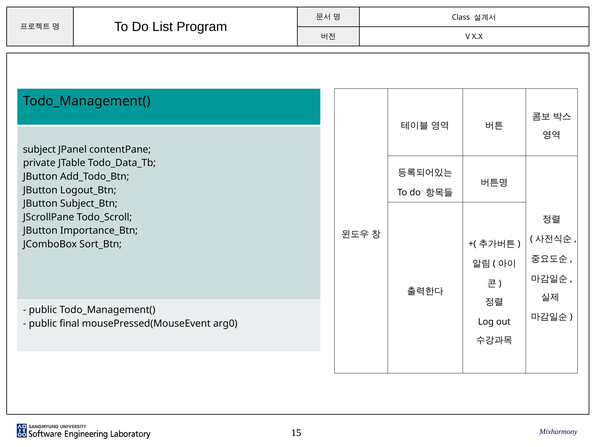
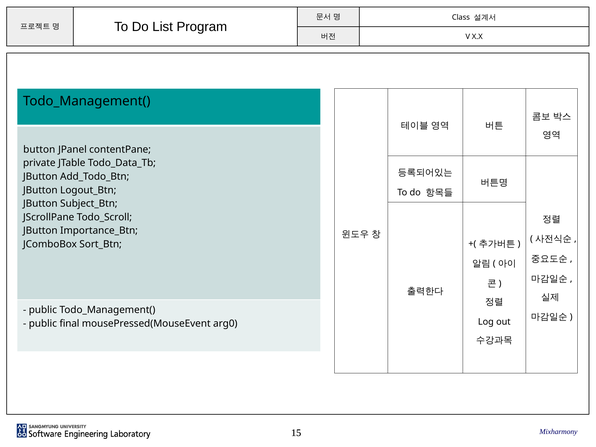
subject: subject -> button (39, 150)
